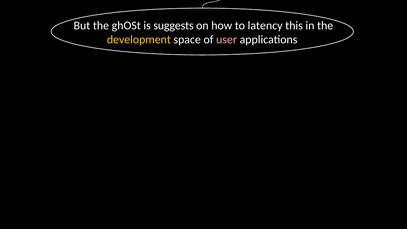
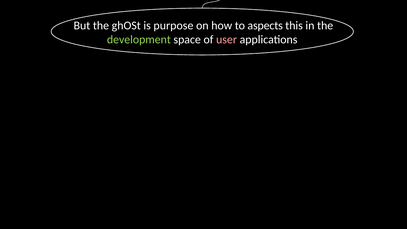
suggests: suggests -> purpose (173, 25)
latency: latency -> aspects (265, 25)
development colour: yellow -> light green (139, 40)
